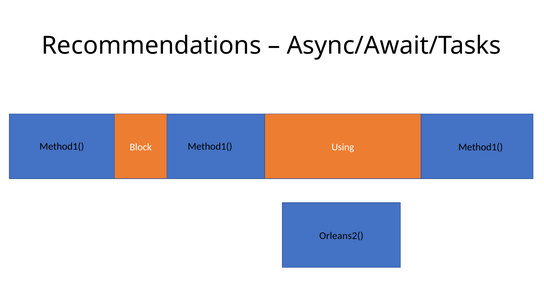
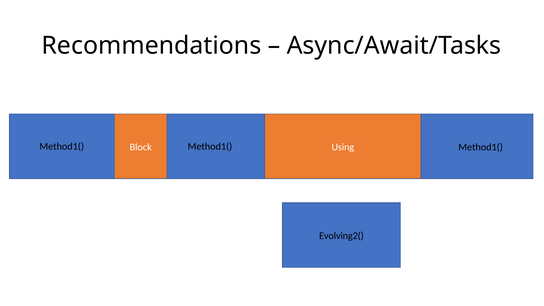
Orleans2(: Orleans2( -> Evolving2( (341, 236)
